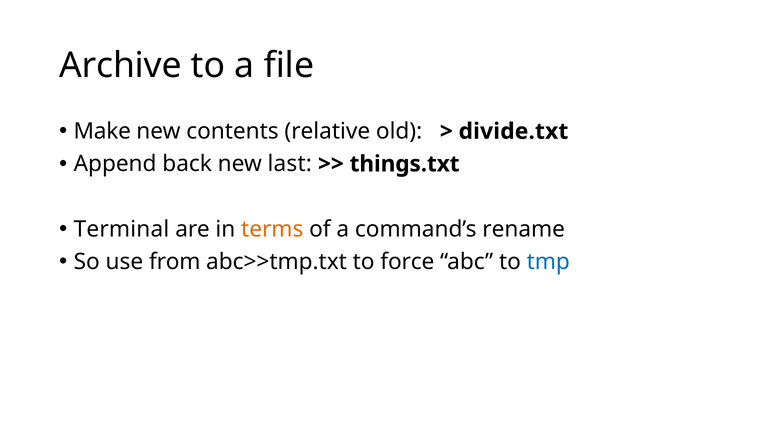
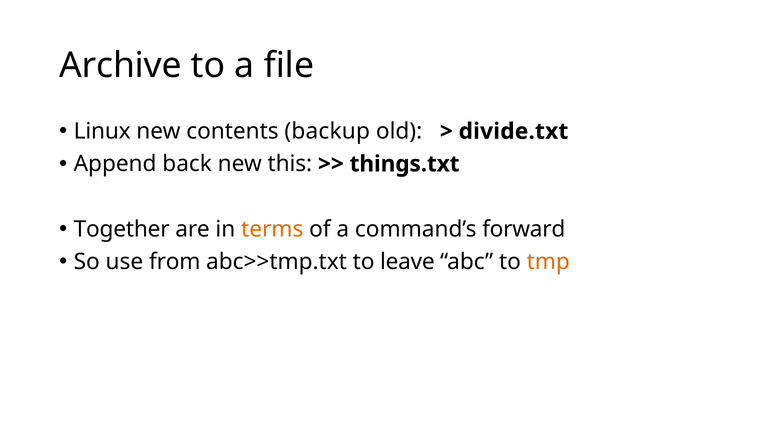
Make: Make -> Linux (102, 131)
relative: relative -> backup (327, 131)
last: last -> this (290, 164)
Terminal: Terminal -> Together (122, 229)
rename: rename -> forward (524, 229)
force: force -> leave (407, 261)
tmp colour: blue -> orange (548, 261)
